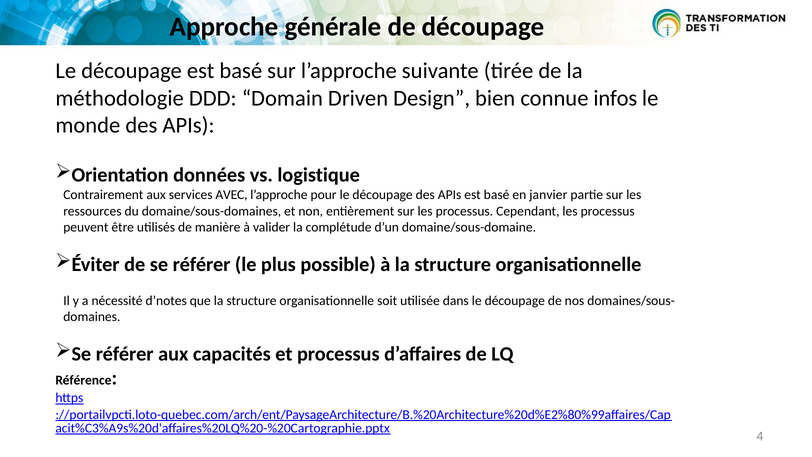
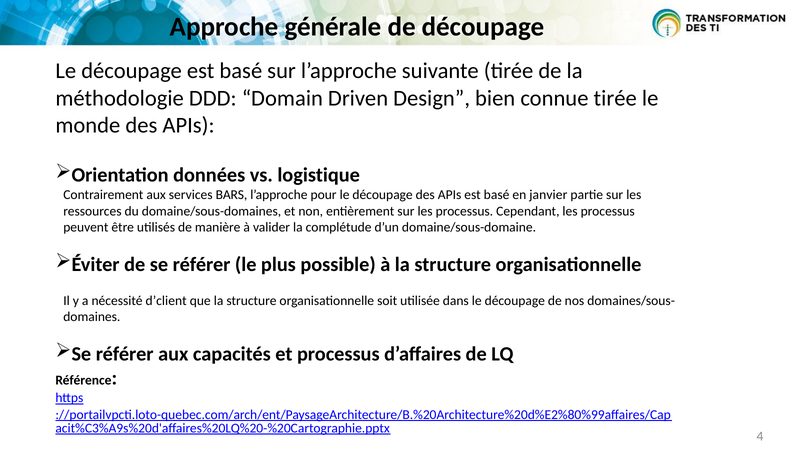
connue infos: infos -> tirée (615, 98)
AVEC: AVEC -> BARS (231, 195)
d’notes: d’notes -> d’client (166, 300)
